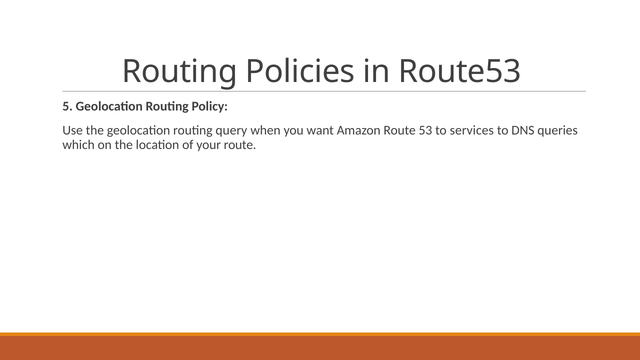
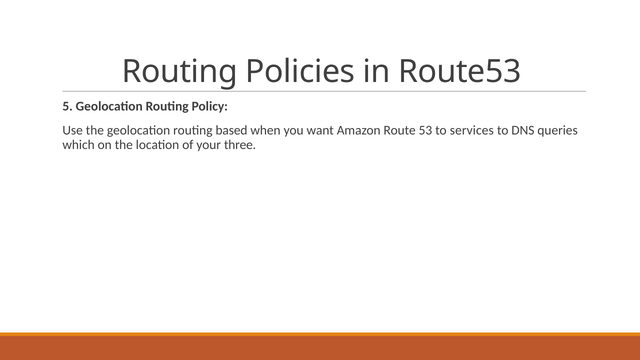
query: query -> based (232, 130)
your route: route -> three (240, 145)
